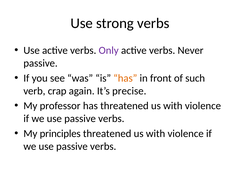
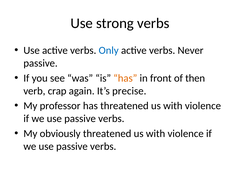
Only colour: purple -> blue (109, 50)
such: such -> then (195, 78)
principles: principles -> obviously (60, 134)
